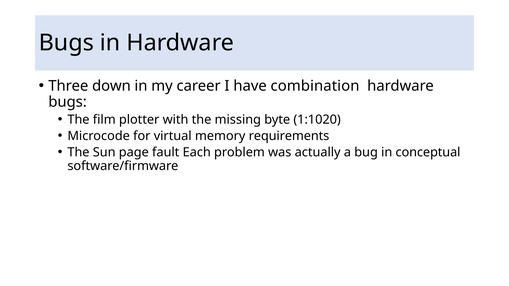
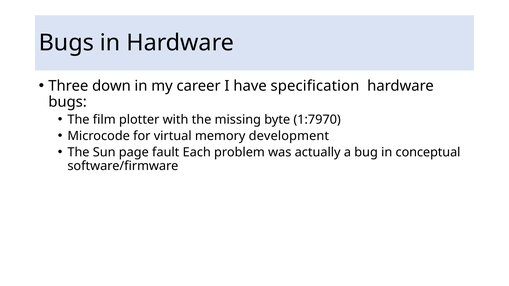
combination: combination -> specification (315, 86)
1:1020: 1:1020 -> 1:7970 (317, 120)
requirements: requirements -> development (289, 136)
